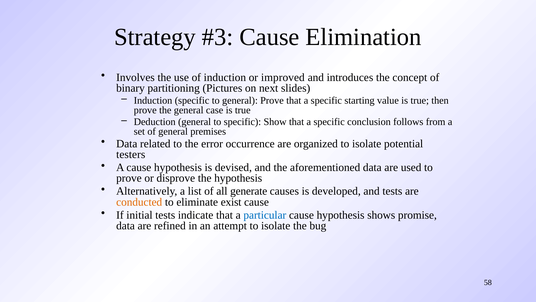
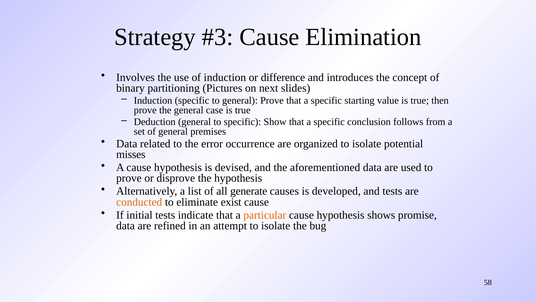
improved: improved -> difference (283, 77)
testers: testers -> misses (131, 154)
particular colour: blue -> orange (265, 215)
